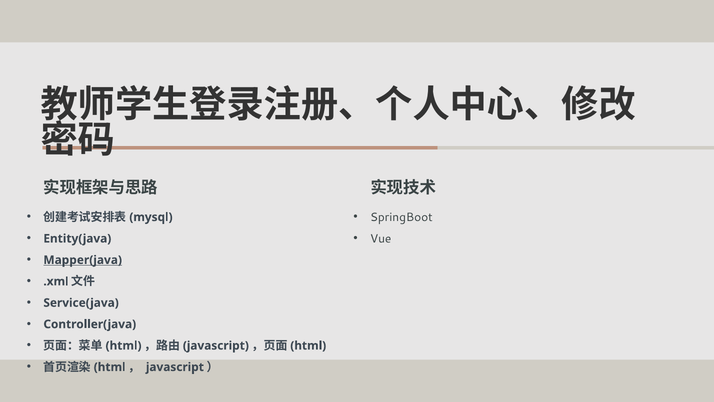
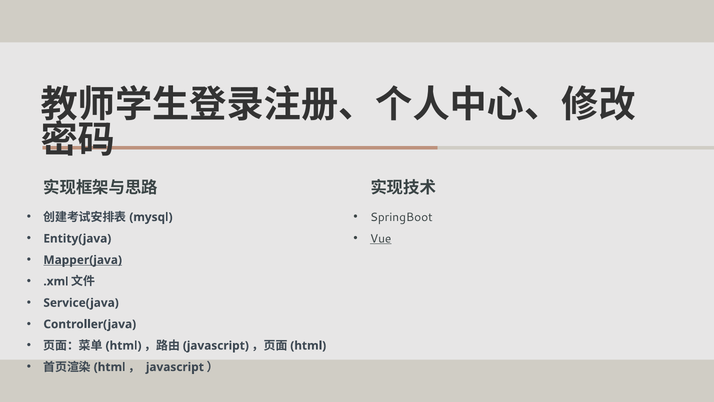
Vue underline: none -> present (381, 238)
